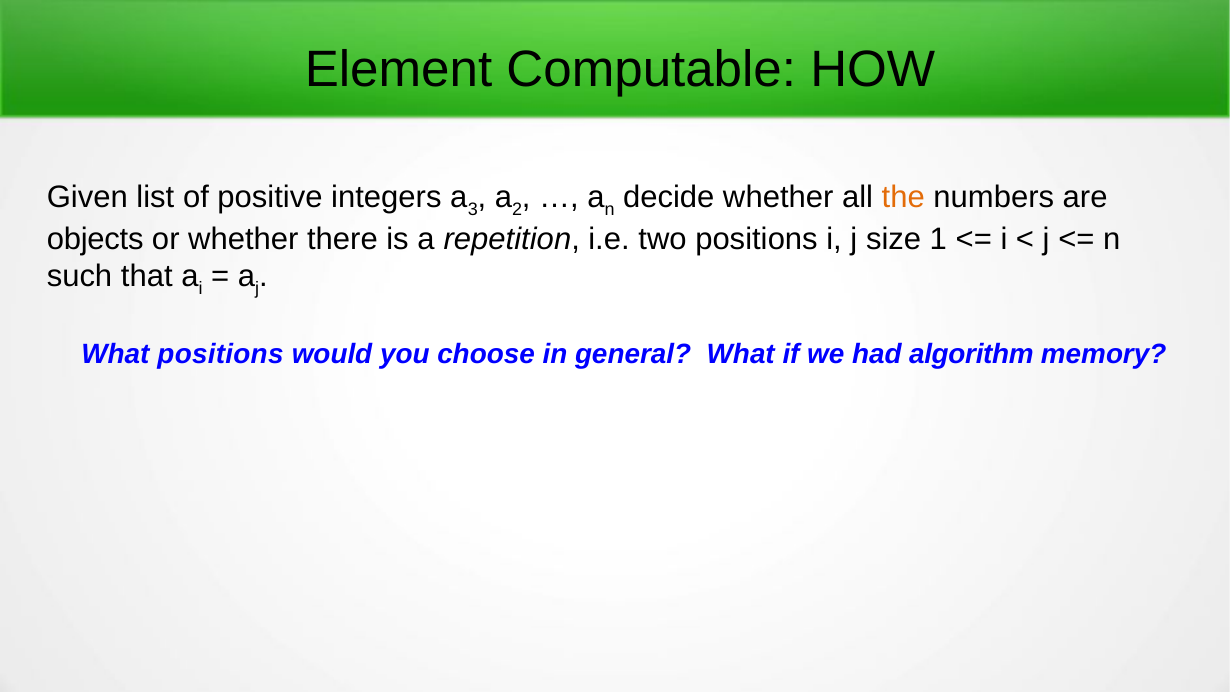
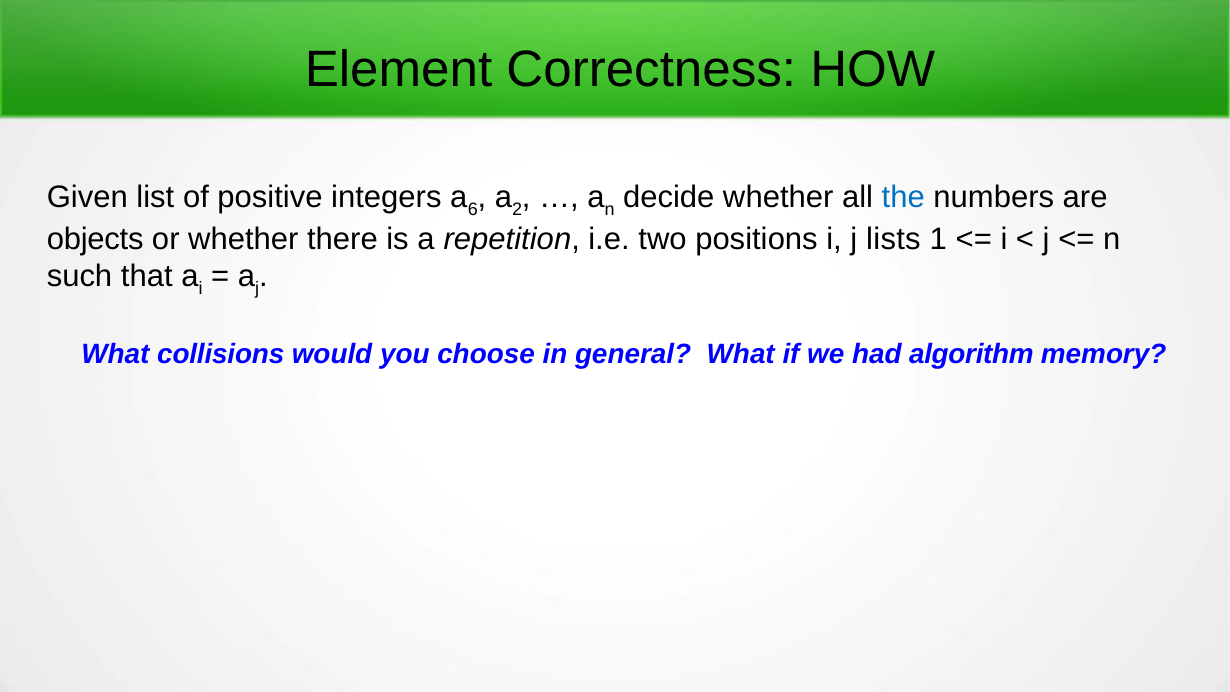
Computable: Computable -> Correctness (651, 69)
3: 3 -> 6 (473, 209)
the colour: orange -> blue (903, 197)
size: size -> lists (893, 239)
What positions: positions -> collisions (221, 354)
